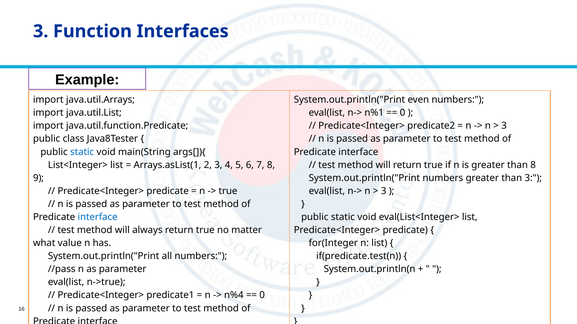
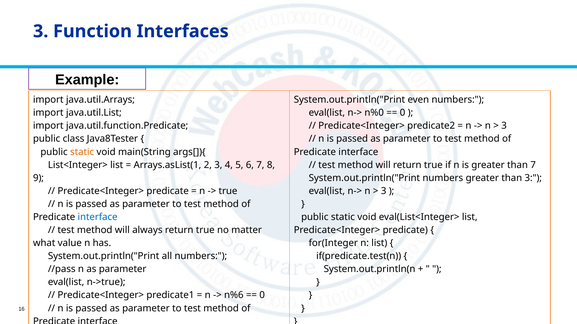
n%1: n%1 -> n%0 (374, 113)
static colour: blue -> orange (82, 152)
than 8: 8 -> 7 (533, 165)
n%4: n%4 -> n%6 (234, 296)
